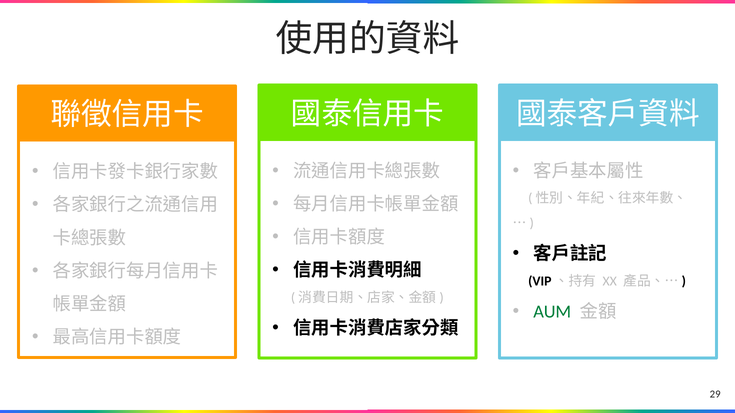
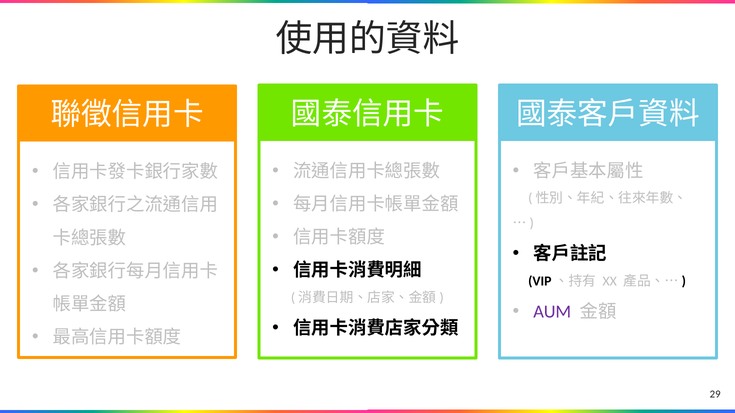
AUM colour: green -> purple (552, 312)
